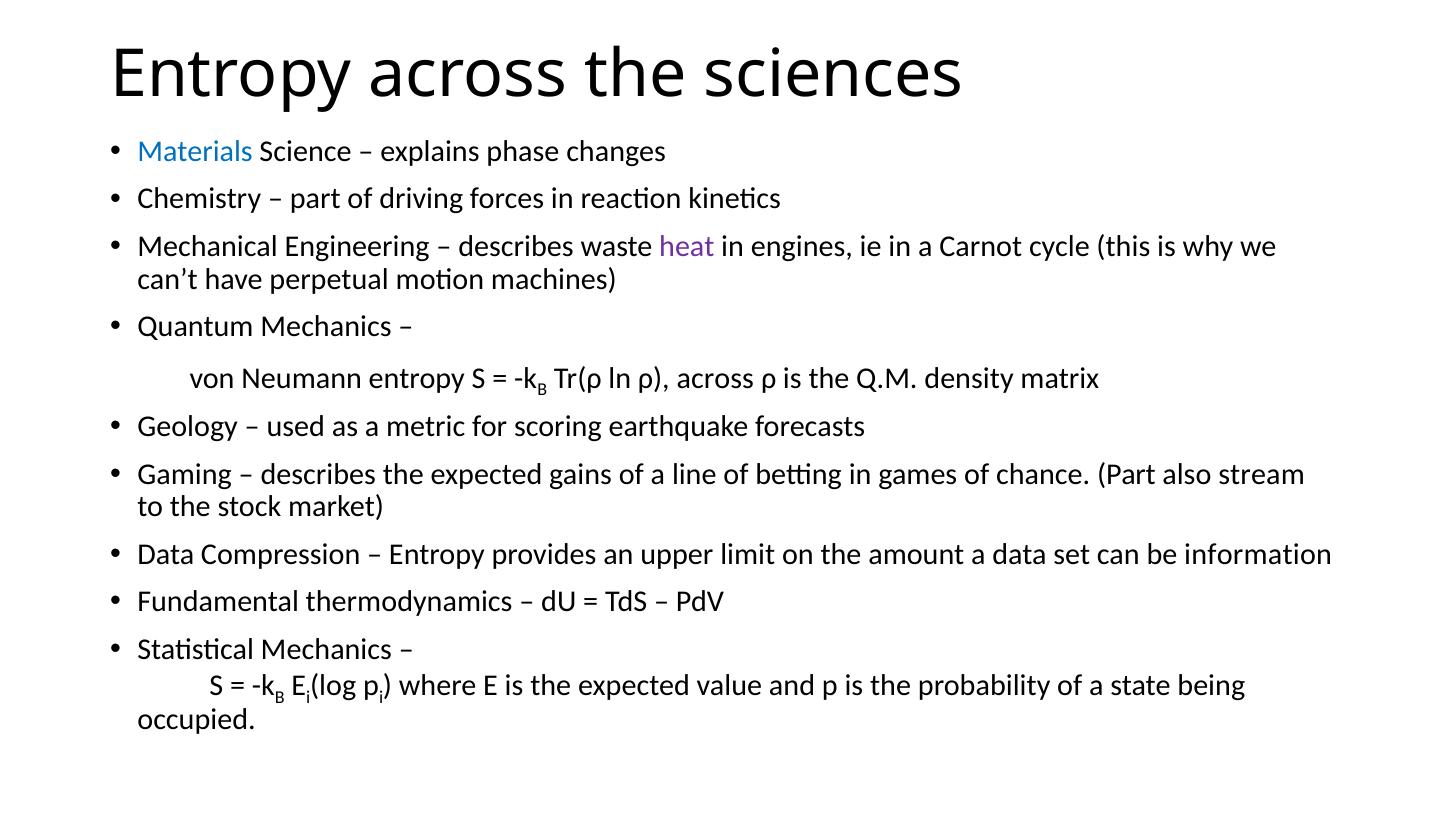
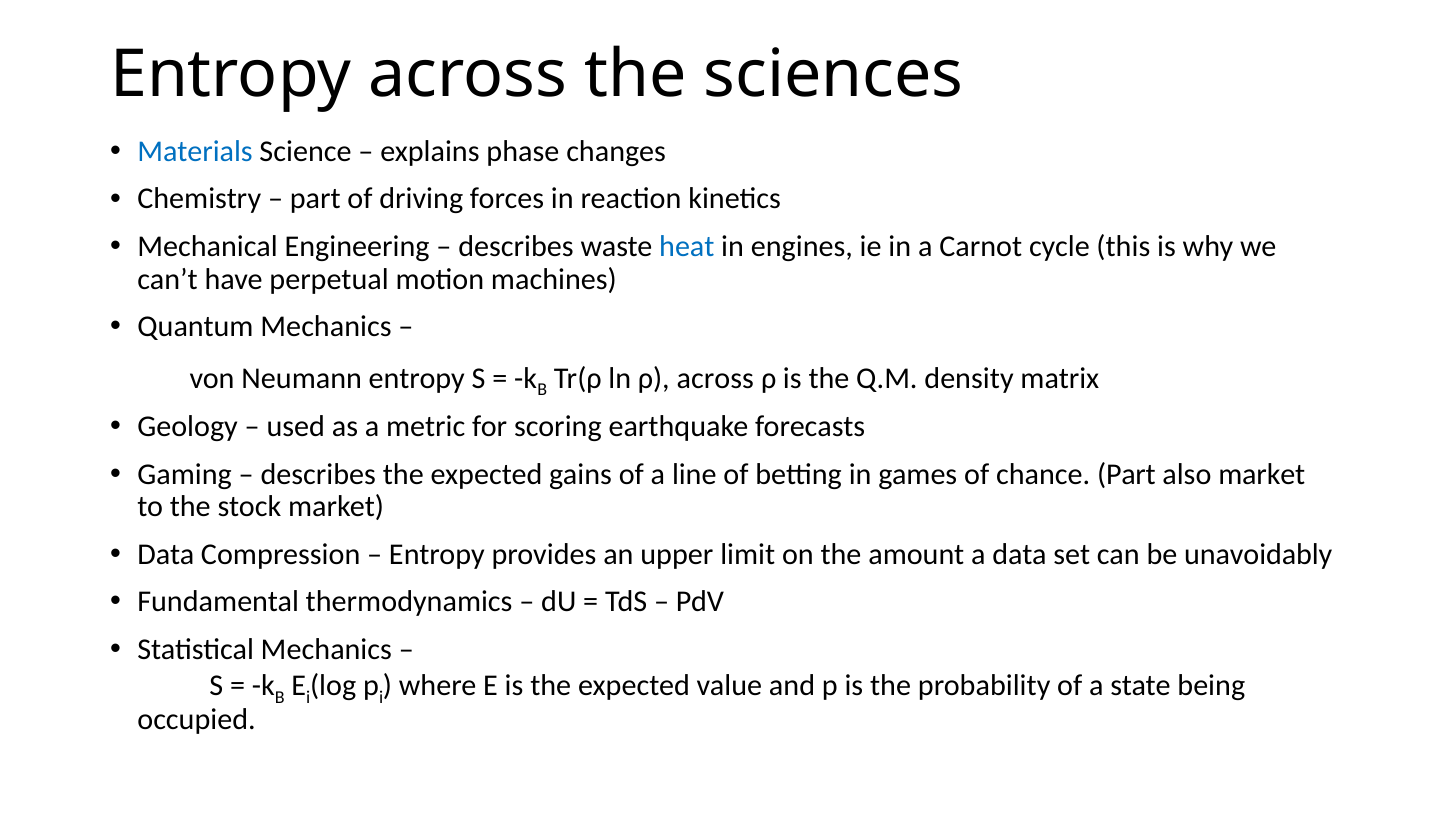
heat colour: purple -> blue (687, 247)
also stream: stream -> market (1262, 474)
information: information -> unavoidably (1258, 555)
